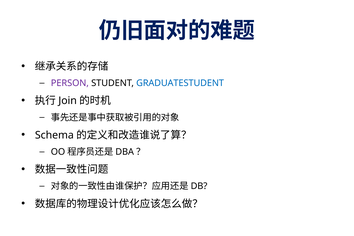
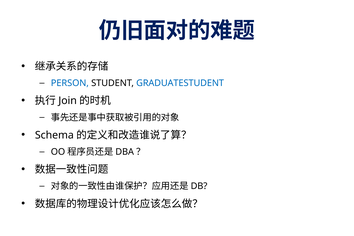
PERSON colour: purple -> blue (70, 83)
